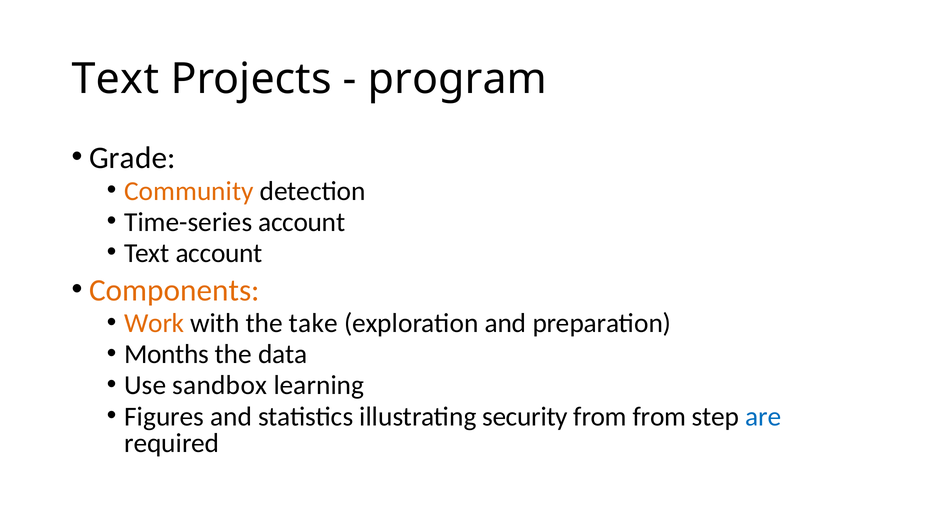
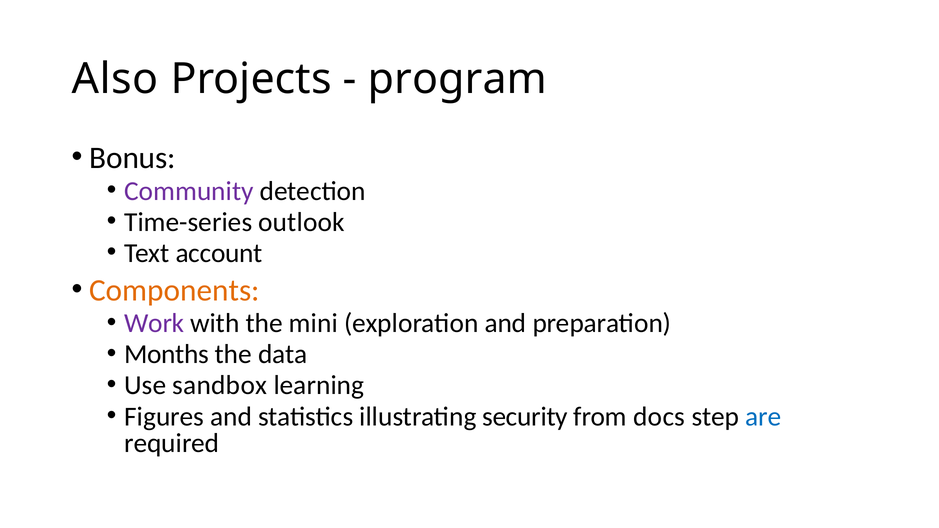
Text: Text -> Also (115, 79)
Grade: Grade -> Bonus (132, 158)
Community colour: orange -> purple (189, 191)
Time-series account: account -> outlook (302, 222)
Work colour: orange -> purple (154, 324)
take: take -> mini (313, 324)
from from: from -> docs (659, 417)
